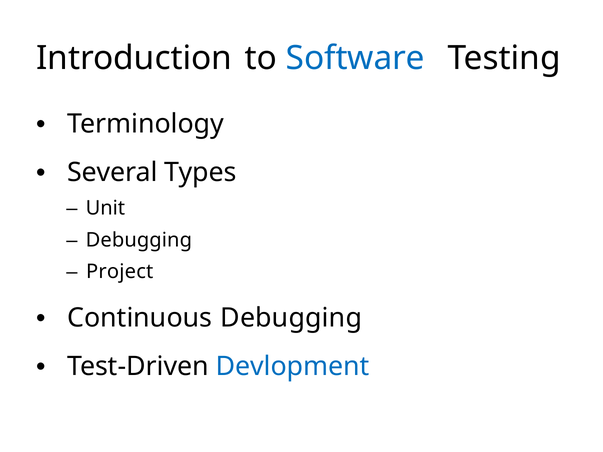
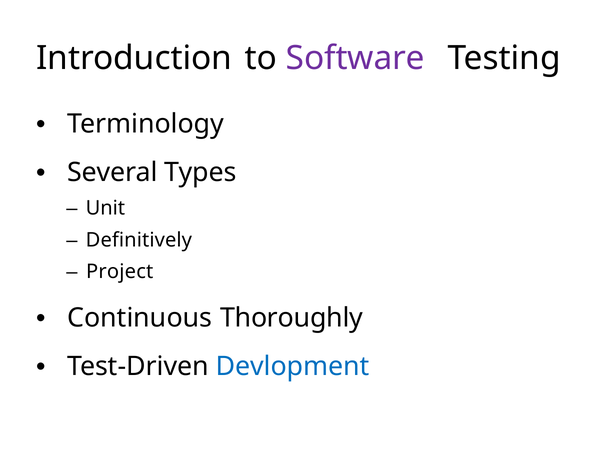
Software colour: blue -> purple (355, 58)
Debugging: Debugging -> Definitively (139, 240)
Continuous Debugging: Debugging -> Thoroughly (291, 318)
